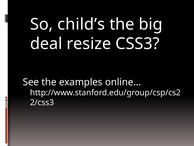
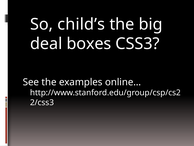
resize: resize -> boxes (89, 44)
